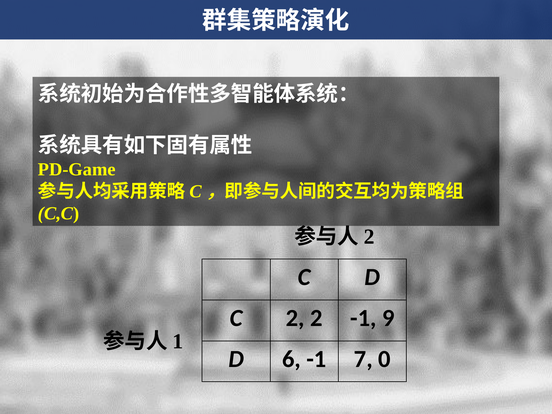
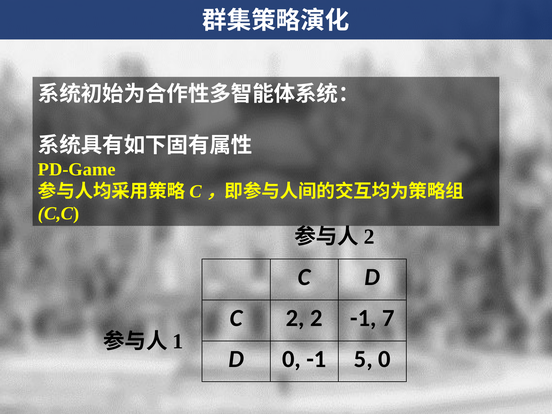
9: 9 -> 7 (388, 318)
D 6: 6 -> 0 (291, 359)
7: 7 -> 5 (363, 359)
